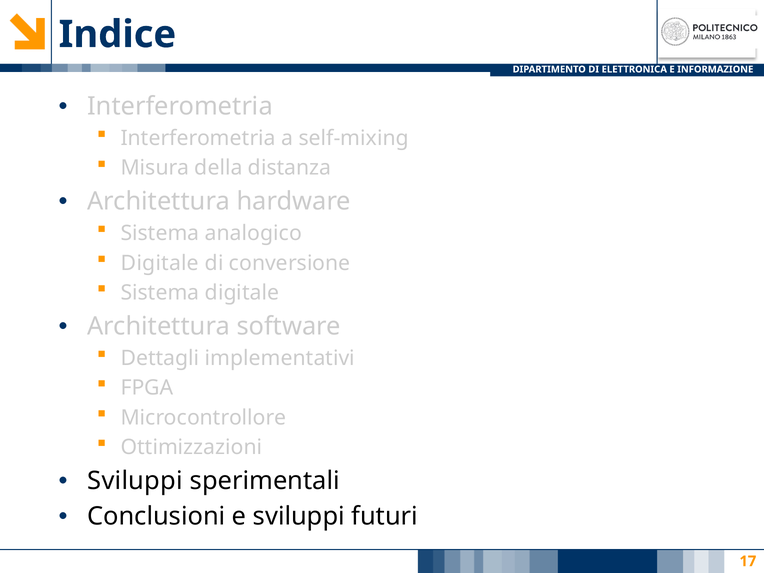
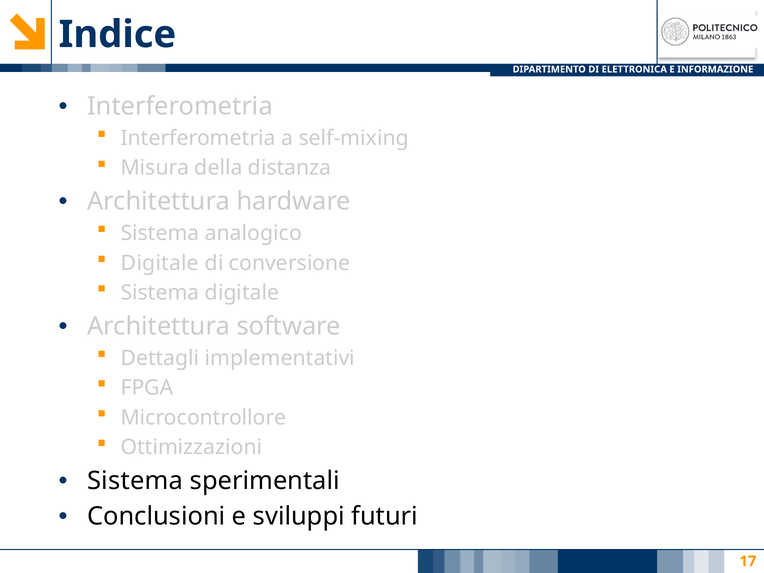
Sviluppi: Sviluppi -> Sistema (135, 481)
